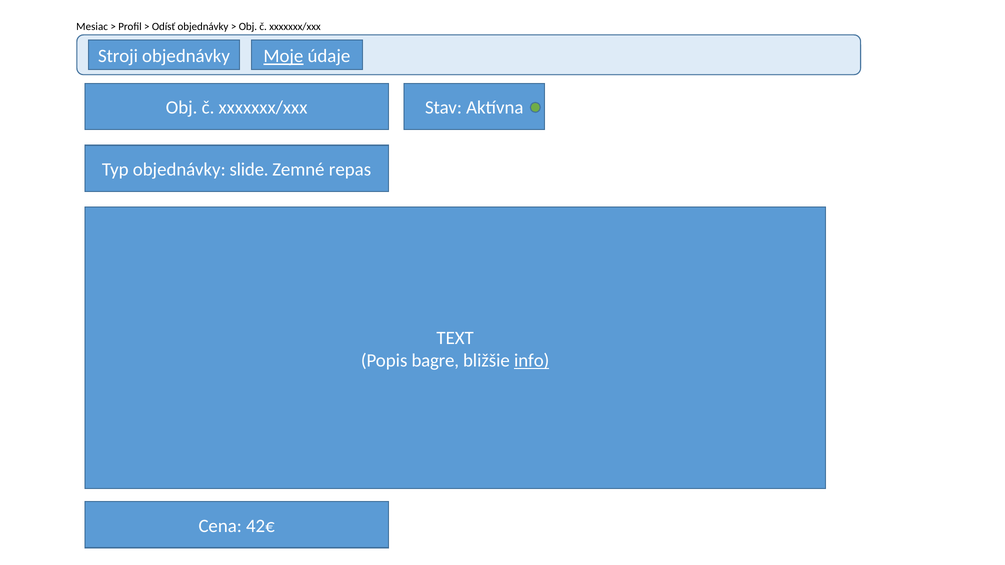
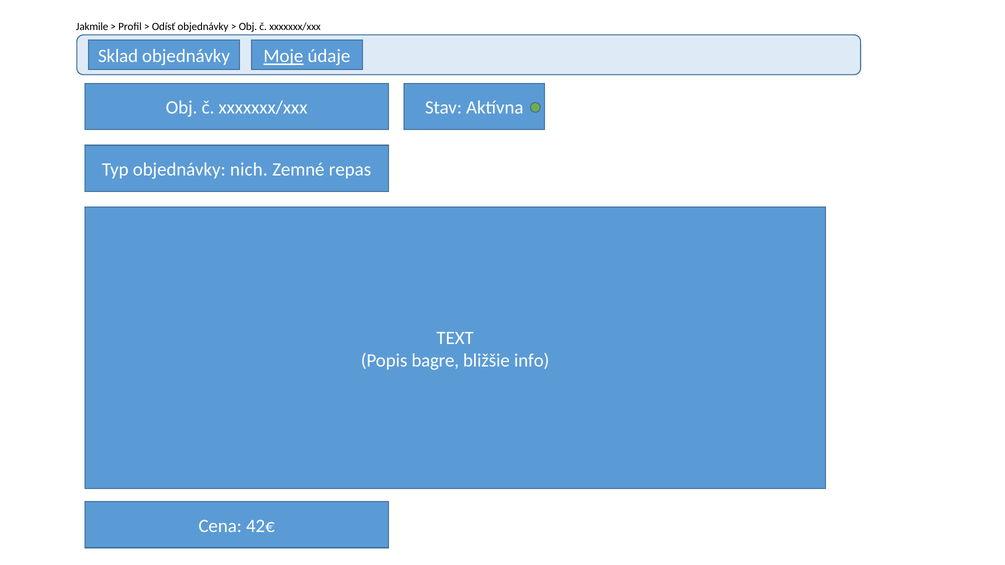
Mesiac: Mesiac -> Jakmile (92, 27)
Stroji: Stroji -> Sklad (118, 56)
slide: slide -> nich (249, 170)
info underline: present -> none (532, 361)
